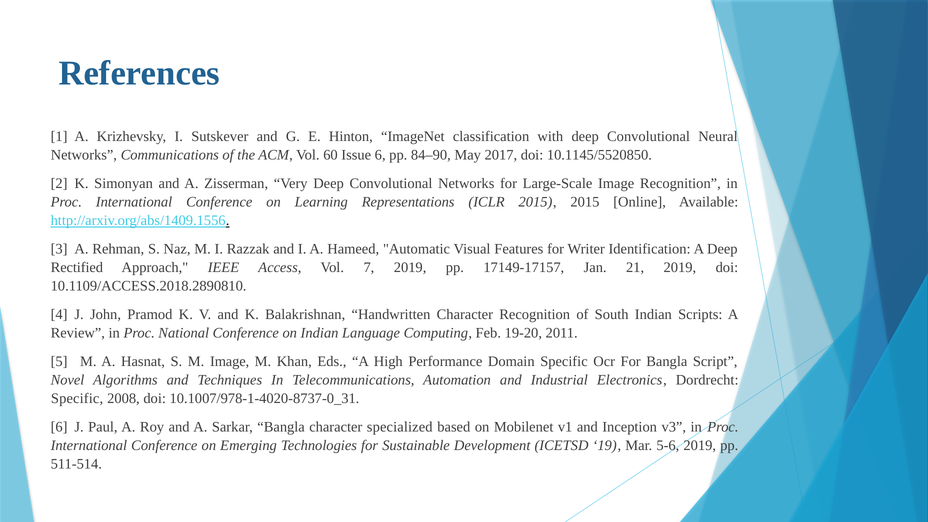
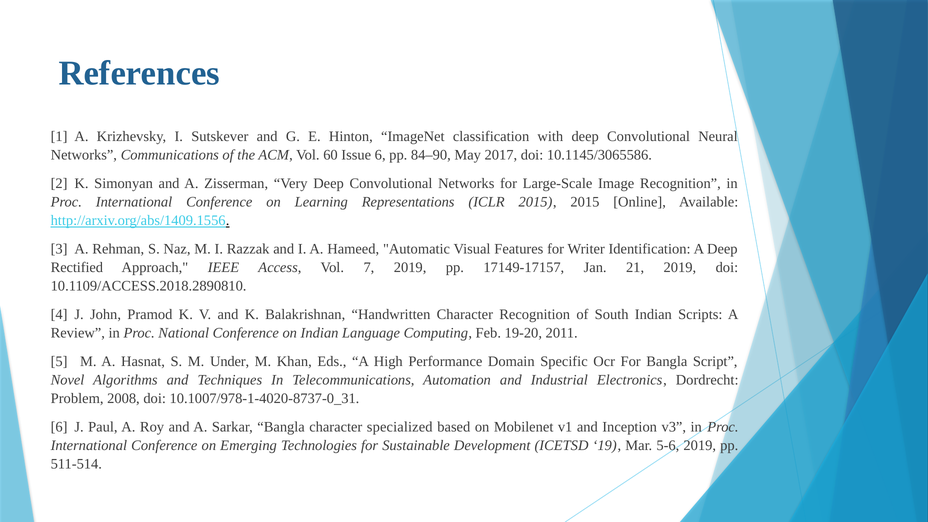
10.1145/5520850: 10.1145/5520850 -> 10.1145/3065586 (599, 155)
M Image: Image -> Under (230, 361)
Specific: Specific -> Problem (77, 398)
